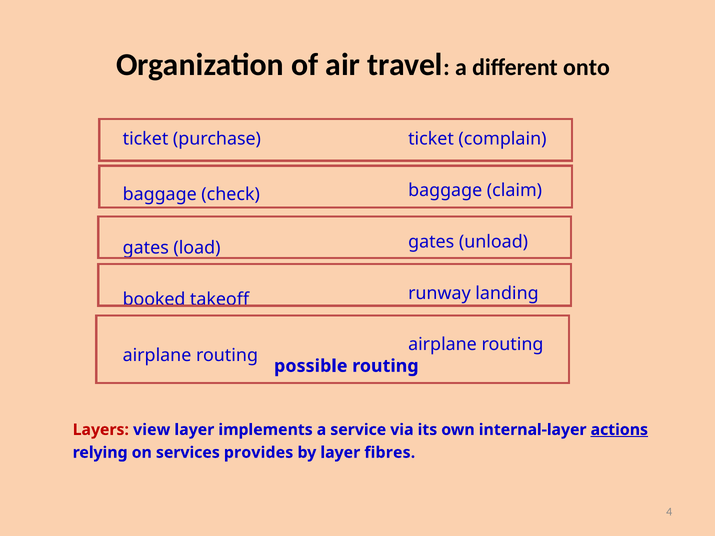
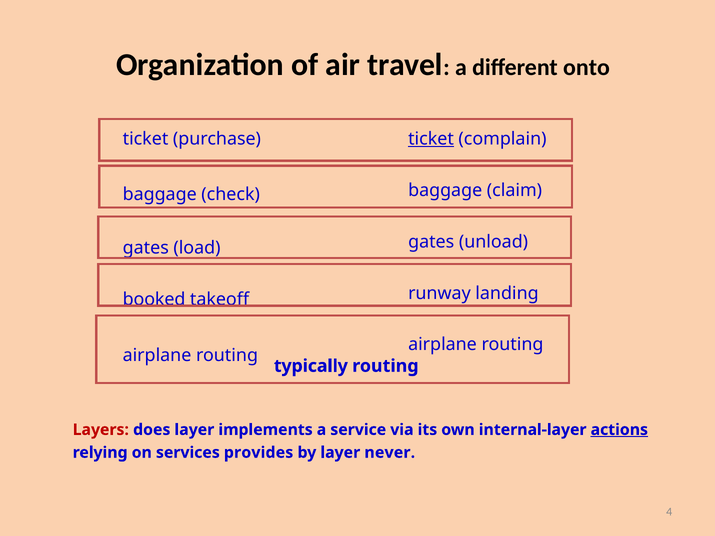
ticket underline: none -> present (431, 139)
possible: possible -> typically (311, 366)
view: view -> does (152, 430)
fibres: fibres -> never (390, 453)
